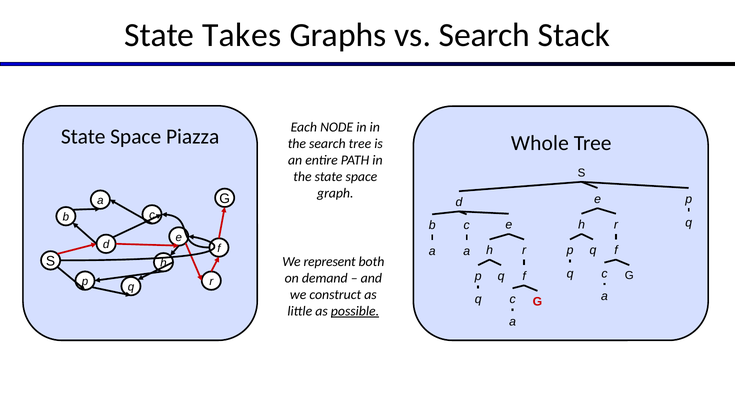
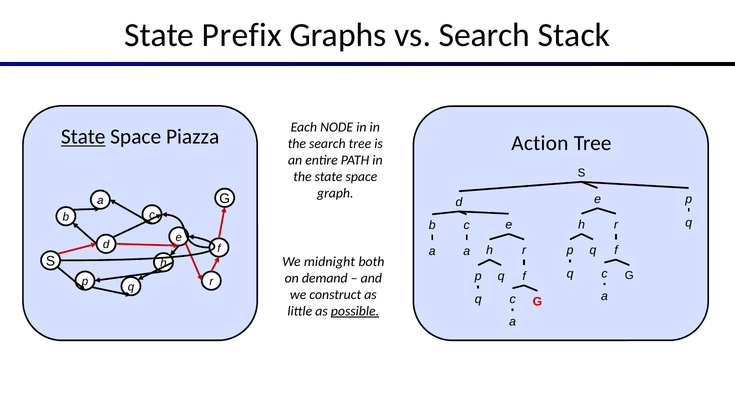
Takes: Takes -> Prefix (242, 35)
State underline: none -> present (83, 137)
Whole: Whole -> Action (540, 143)
represent: represent -> midnight (329, 261)
